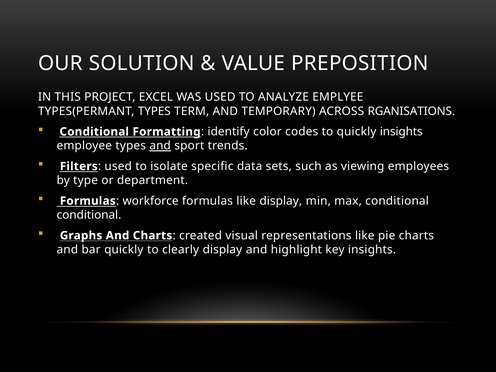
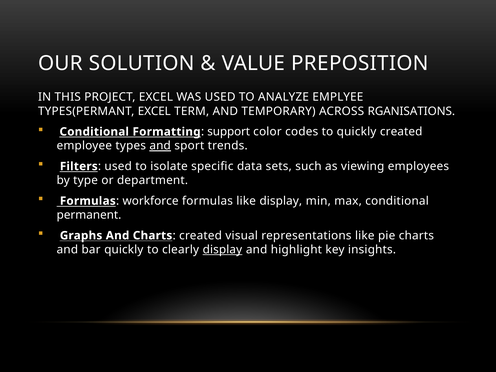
TYPES(PERMANT TYPES: TYPES -> EXCEL (154, 111)
identify: identify -> support (229, 132)
quickly insights: insights -> created (401, 132)
conditional: conditional -> permanent (89, 215)
display underline: none -> present (222, 250)
